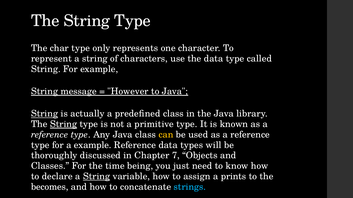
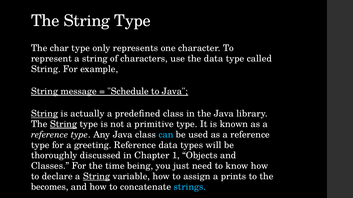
However: However -> Schedule (128, 92)
can colour: yellow -> light blue (166, 135)
a example: example -> greeting (93, 145)
7: 7 -> 1 (176, 156)
